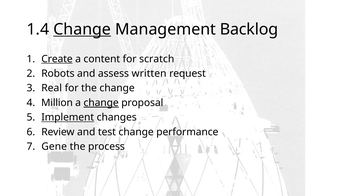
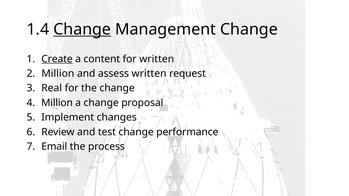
Management Backlog: Backlog -> Change (249, 29)
for scratch: scratch -> written (157, 59)
Robots: Robots -> Million (58, 74)
change underline: present -> none (101, 103)
Implement underline: present -> none (68, 118)
Gene: Gene -> Email (54, 147)
